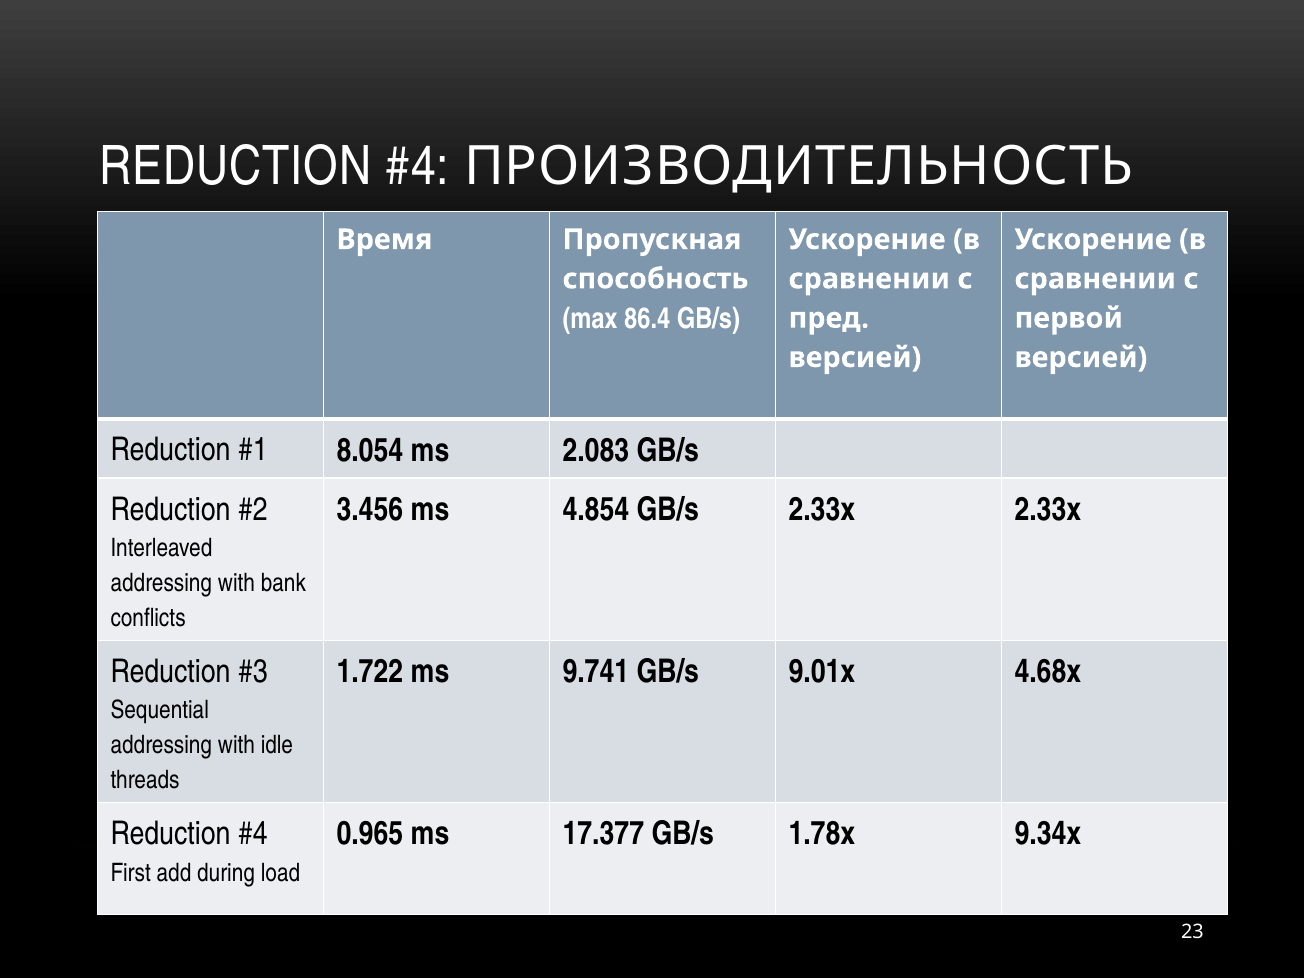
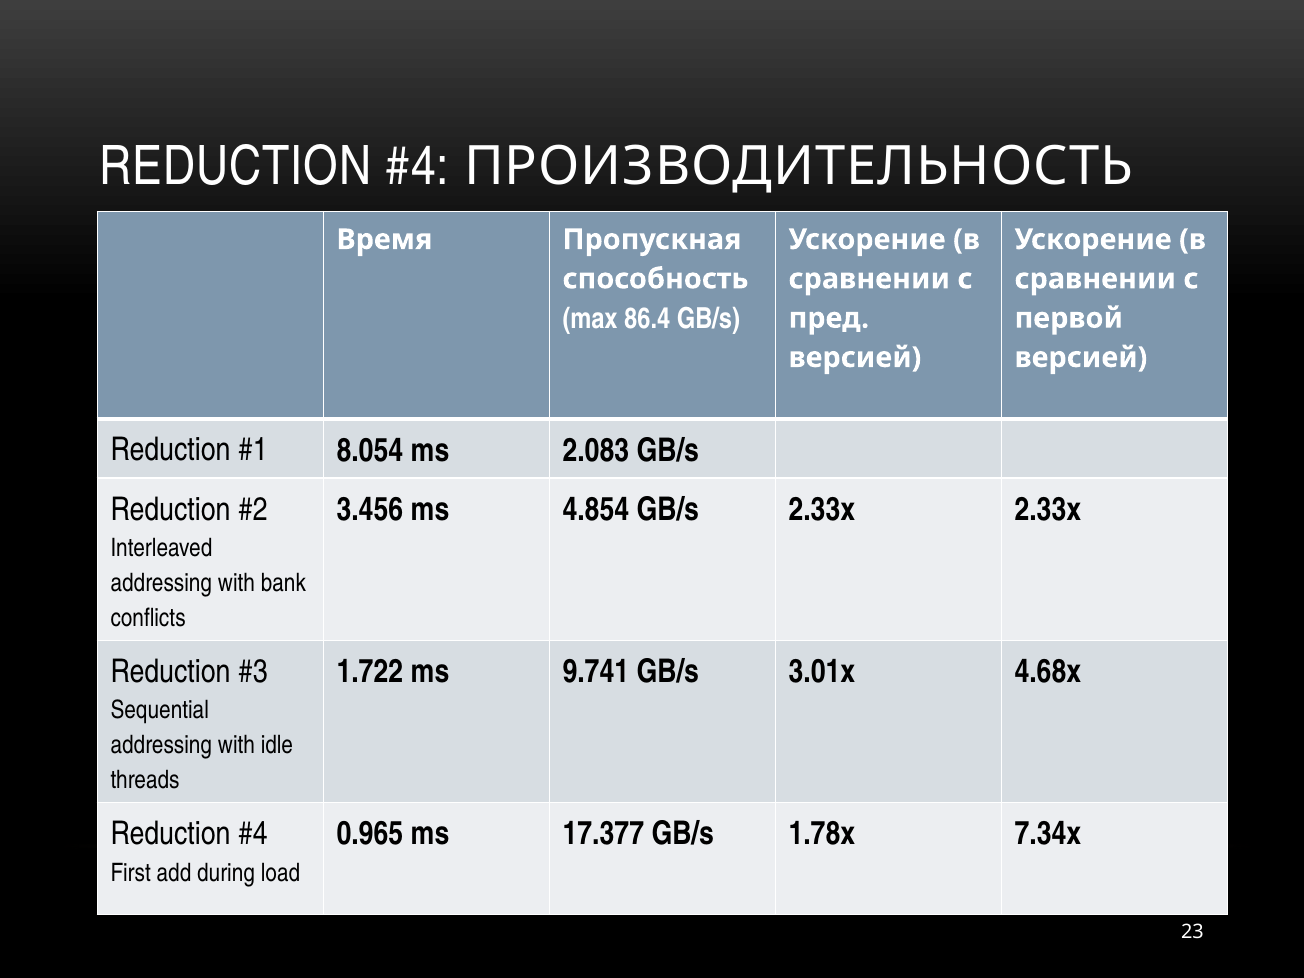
9.01x: 9.01x -> 3.01x (822, 672)
9.34x: 9.34x -> 7.34x (1048, 834)
